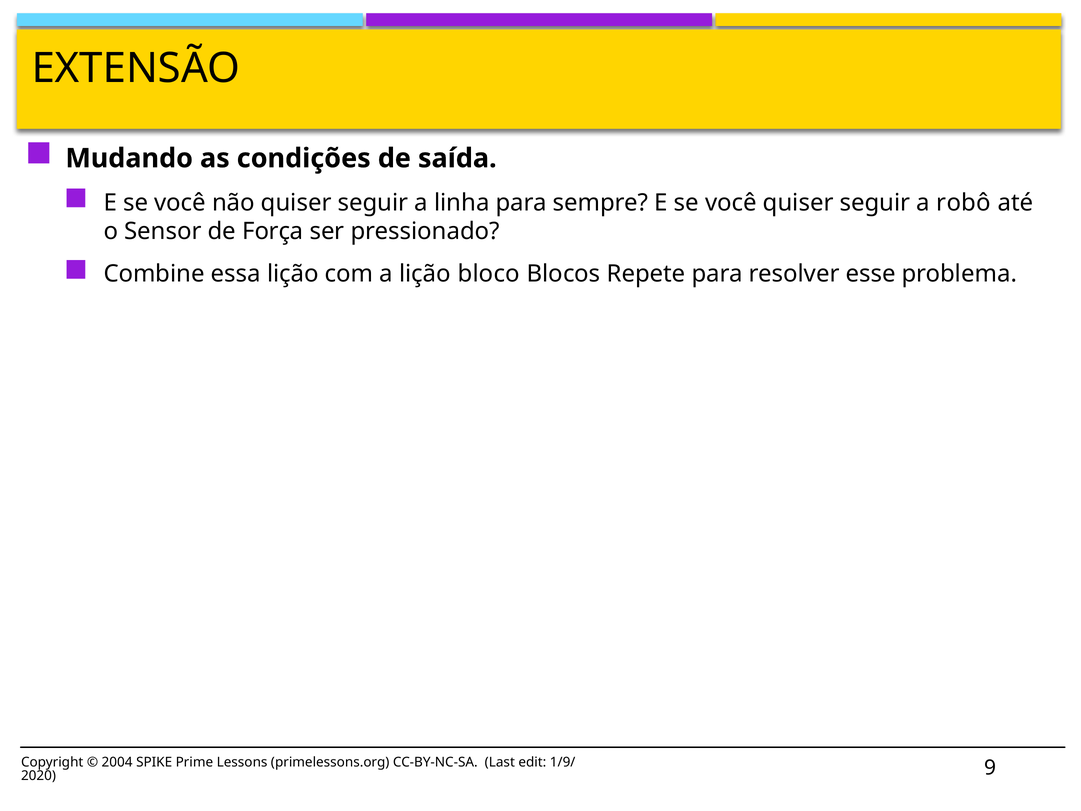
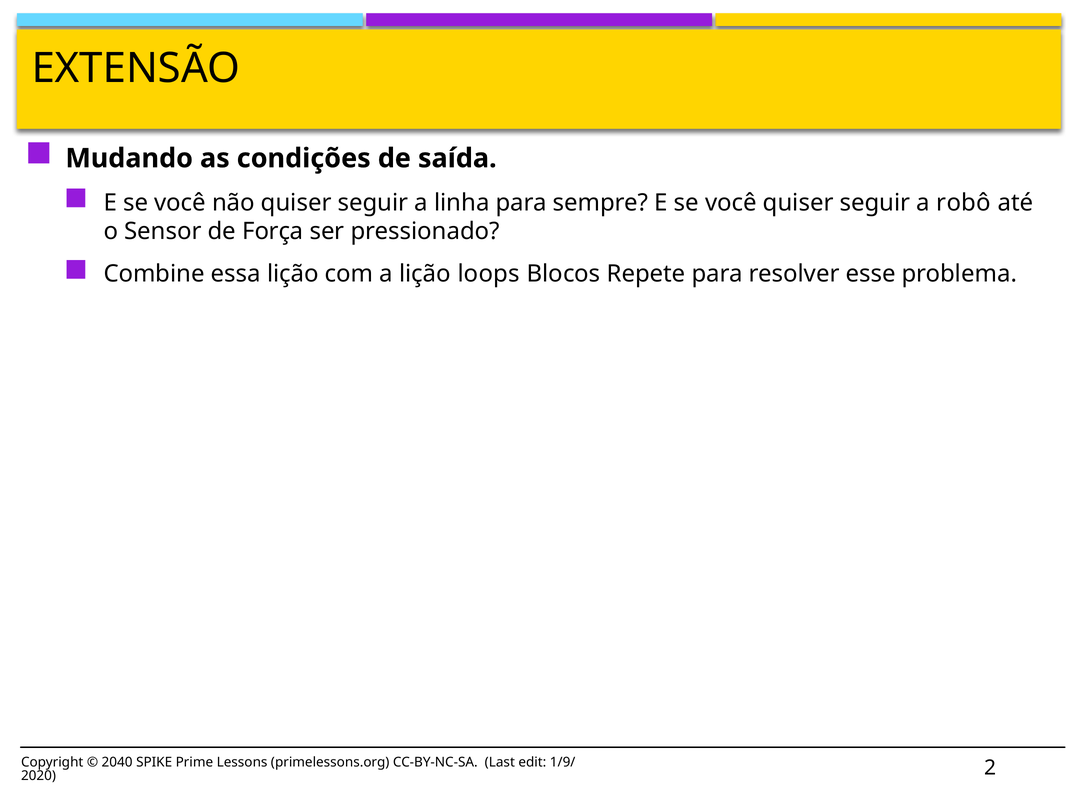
bloco: bloco -> loops (489, 274)
2004: 2004 -> 2040 (117, 762)
9: 9 -> 2 (990, 767)
